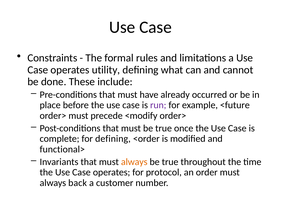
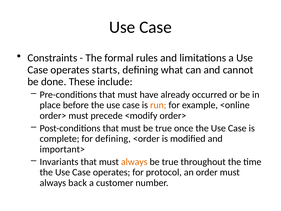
utility: utility -> starts (106, 70)
run colour: purple -> orange (158, 105)
<future: <future -> <online (235, 105)
functional>: functional> -> important> (62, 149)
